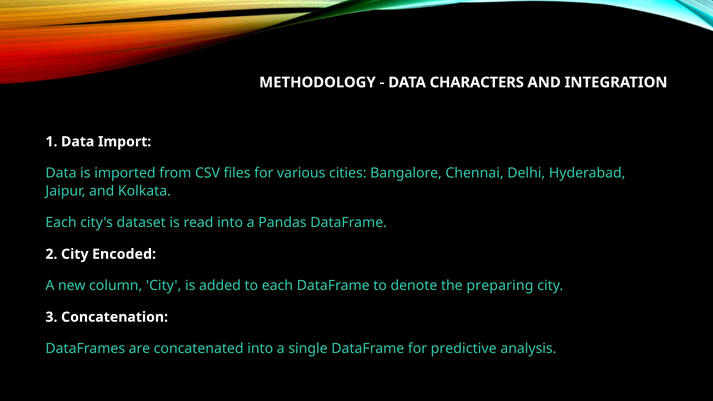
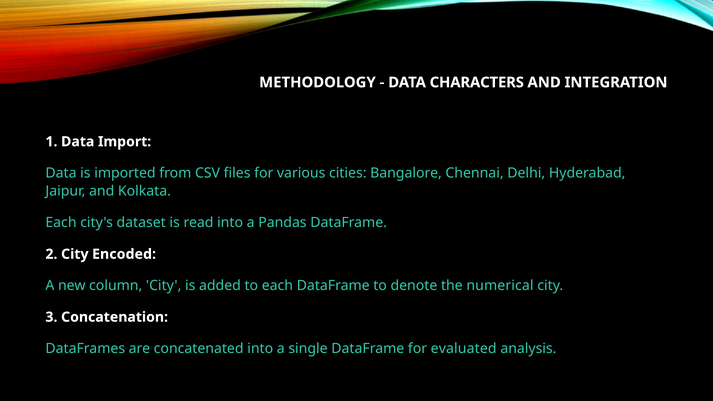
preparing: preparing -> numerical (500, 286)
predictive: predictive -> evaluated (464, 349)
